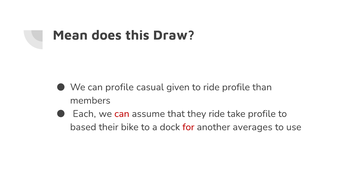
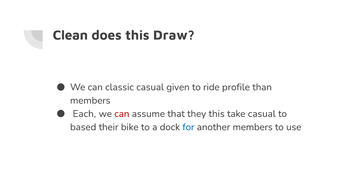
Mean: Mean -> Clean (70, 35)
can profile: profile -> classic (120, 87)
they ride: ride -> this (217, 114)
take profile: profile -> casual (262, 114)
for colour: red -> blue (188, 127)
another averages: averages -> members (253, 127)
